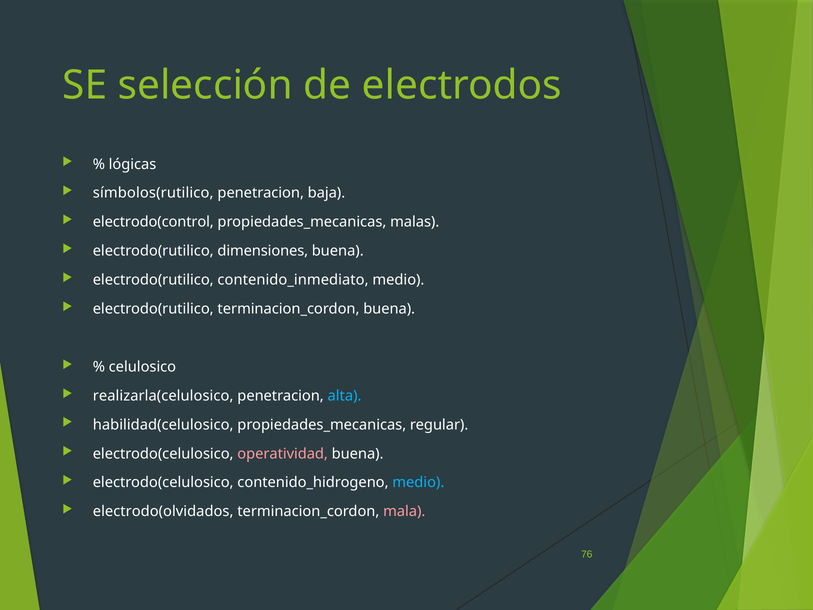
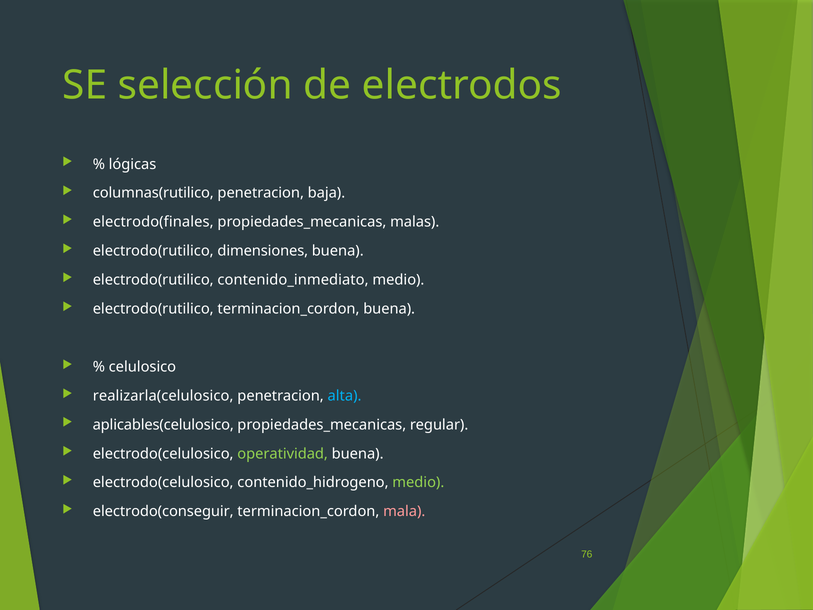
símbolos(rutilico: símbolos(rutilico -> columnas(rutilico (153, 193)
electrodo(control: electrodo(control -> electrodo(finales (153, 222)
habilidad(celulosico: habilidad(celulosico -> aplicables(celulosico (163, 425)
operatividad colour: pink -> light green (283, 453)
medio colour: light blue -> light green (418, 482)
electrodo(olvidados: electrodo(olvidados -> electrodo(conseguir (163, 511)
